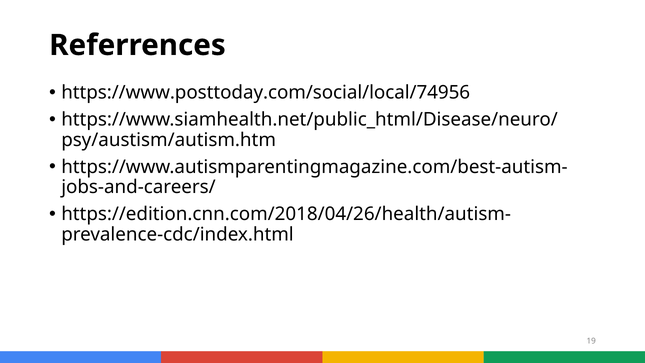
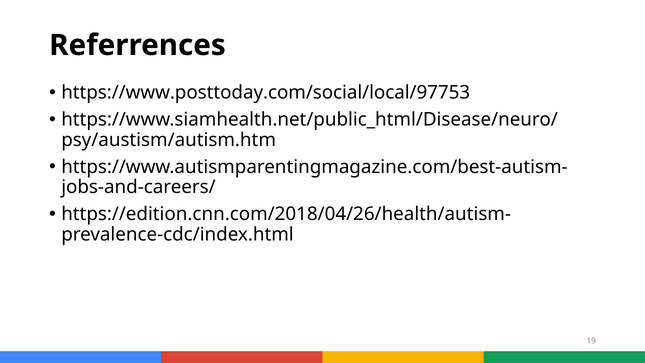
https://www.posttoday.com/social/local/74956: https://www.posttoday.com/social/local/74956 -> https://www.posttoday.com/social/local/97753 (266, 92)
